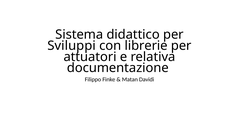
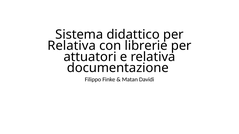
Sviluppi: Sviluppi -> Relativa (72, 46)
